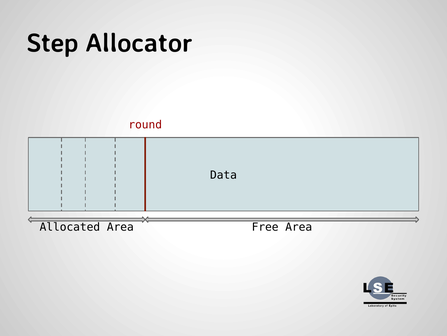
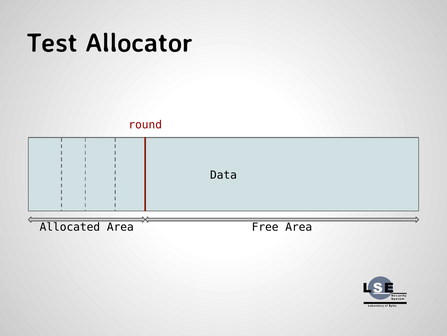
Step: Step -> Test (52, 43)
